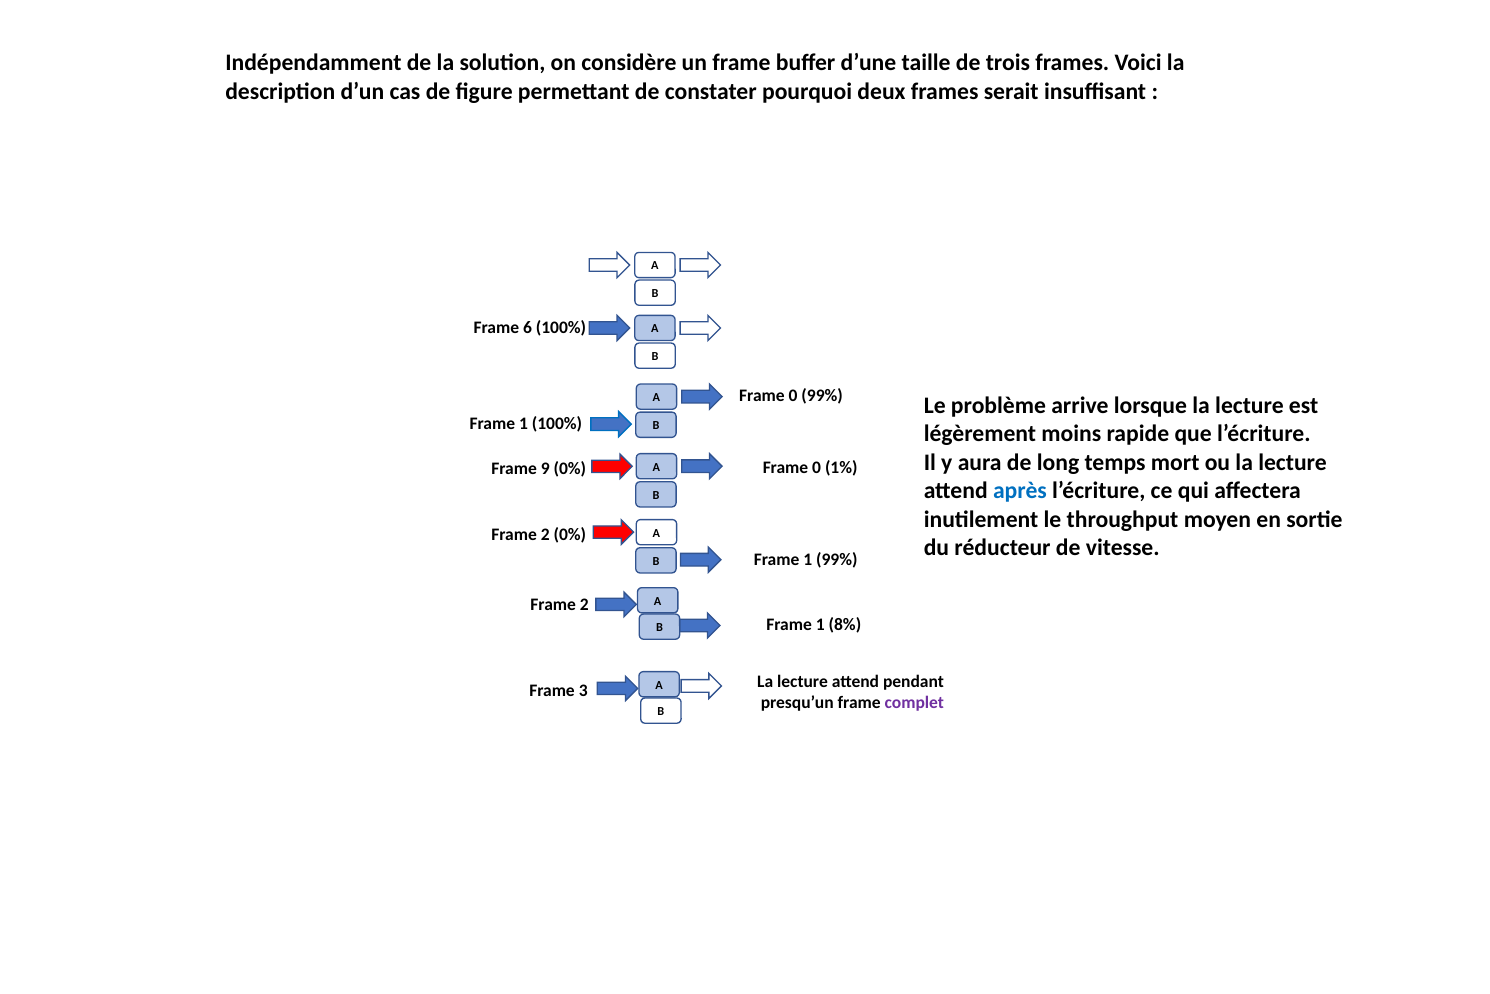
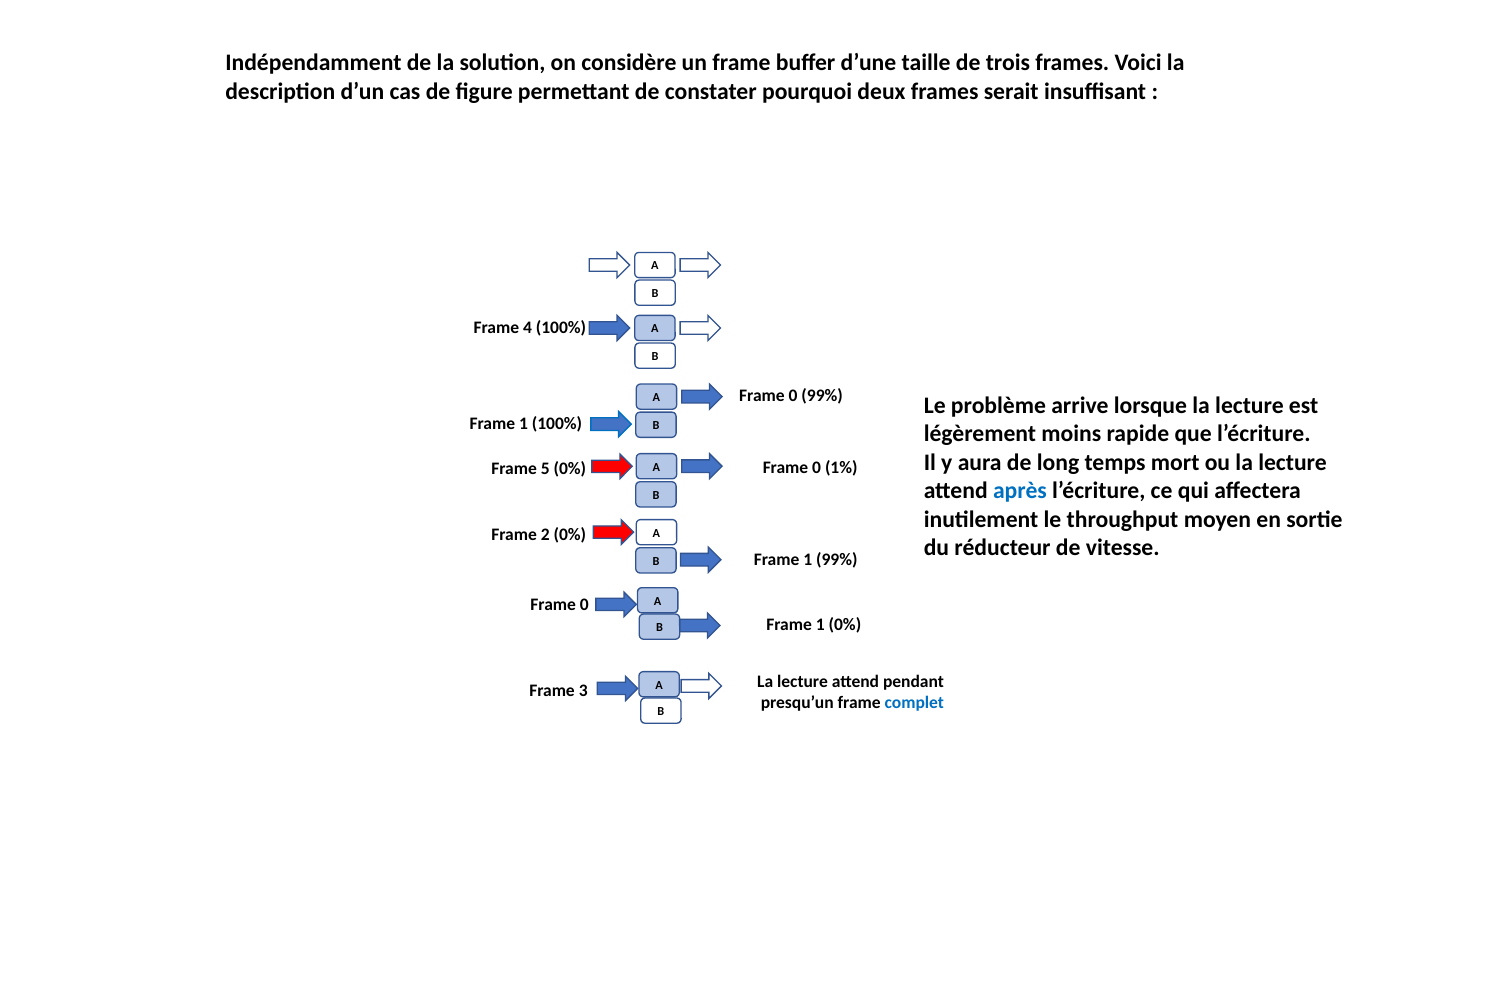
6: 6 -> 4 (528, 327)
9: 9 -> 5 (545, 468)
2: 2 -> 0 (584, 604)
1 8%: 8% -> 0% (845, 624)
complet colour: purple -> blue (914, 702)
